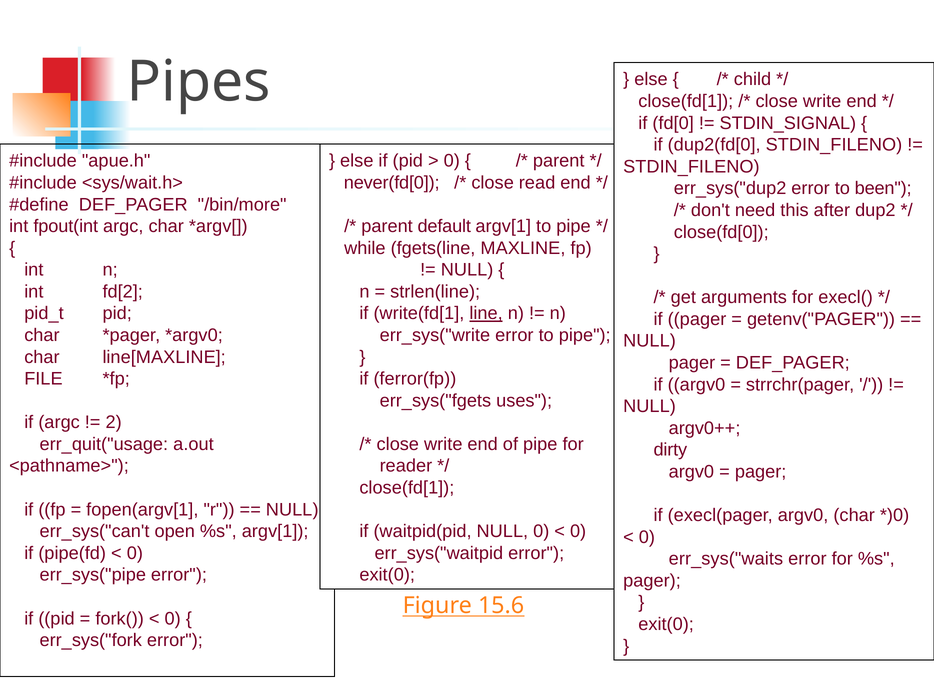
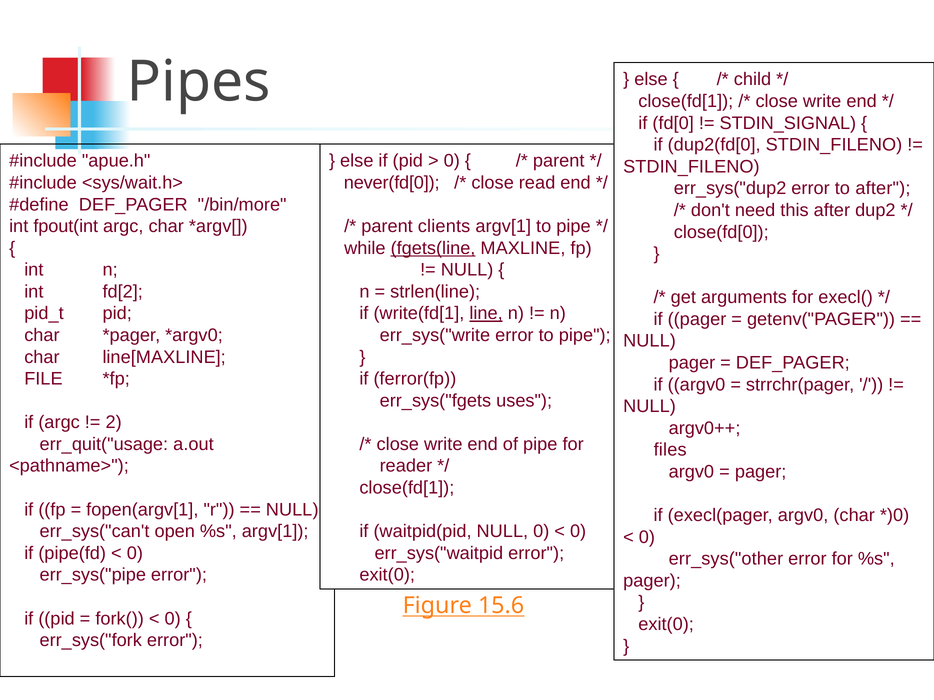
to been: been -> after (883, 189)
default: default -> clients (444, 226)
fgets(line underline: none -> present (433, 248)
dirty: dirty -> files (670, 450)
err_sys("waits: err_sys("waits -> err_sys("other (726, 559)
